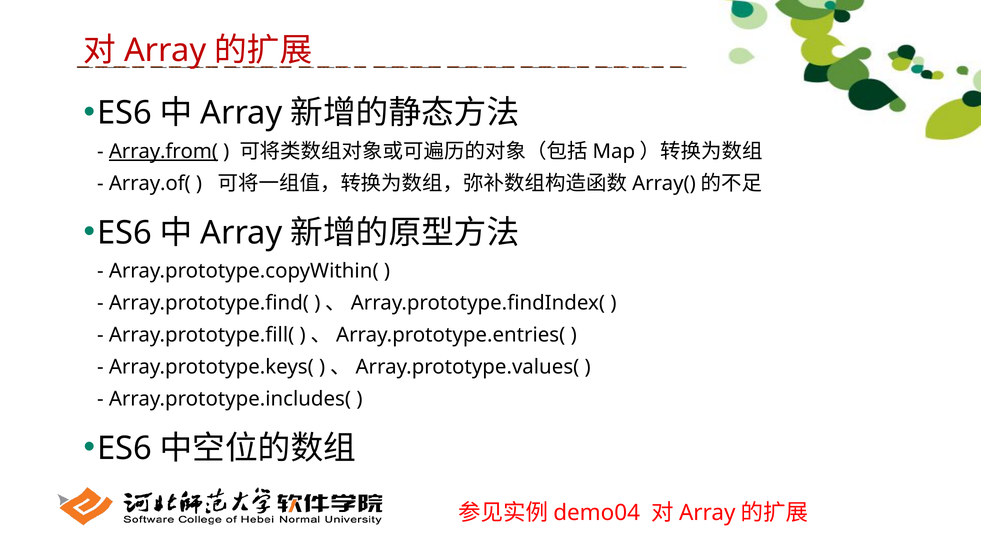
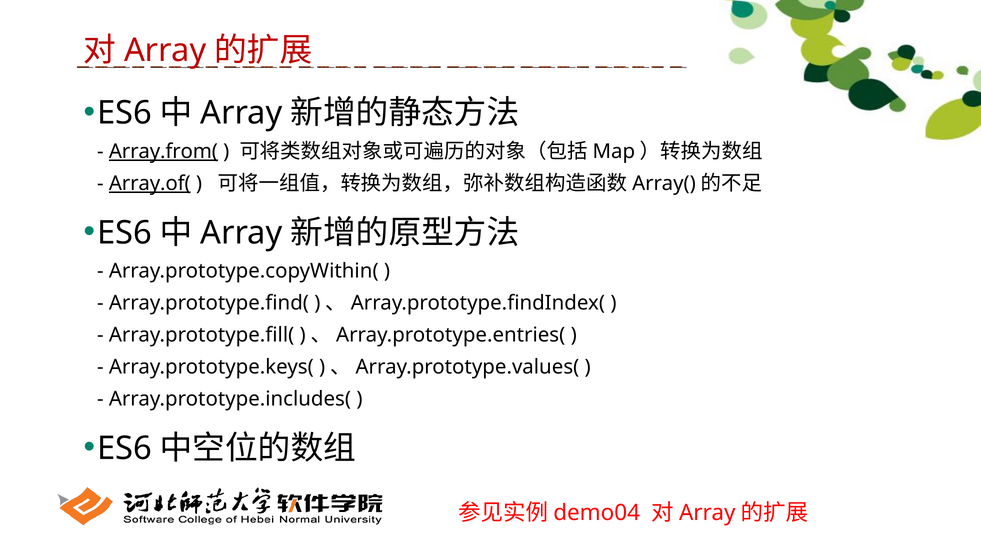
Array.of( underline: none -> present (150, 183)
